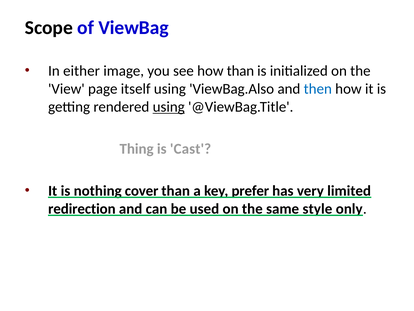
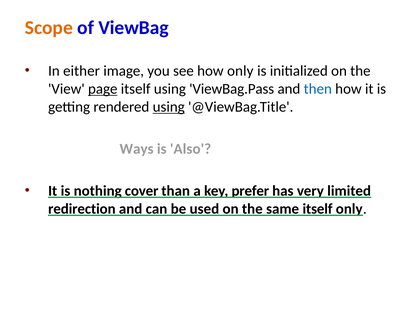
Scope colour: black -> orange (49, 28)
how than: than -> only (240, 71)
page underline: none -> present (103, 89)
ViewBag.Also: ViewBag.Also -> ViewBag.Pass (232, 89)
Thing: Thing -> Ways (137, 149)
Cast: Cast -> Also (191, 149)
same style: style -> itself (318, 209)
